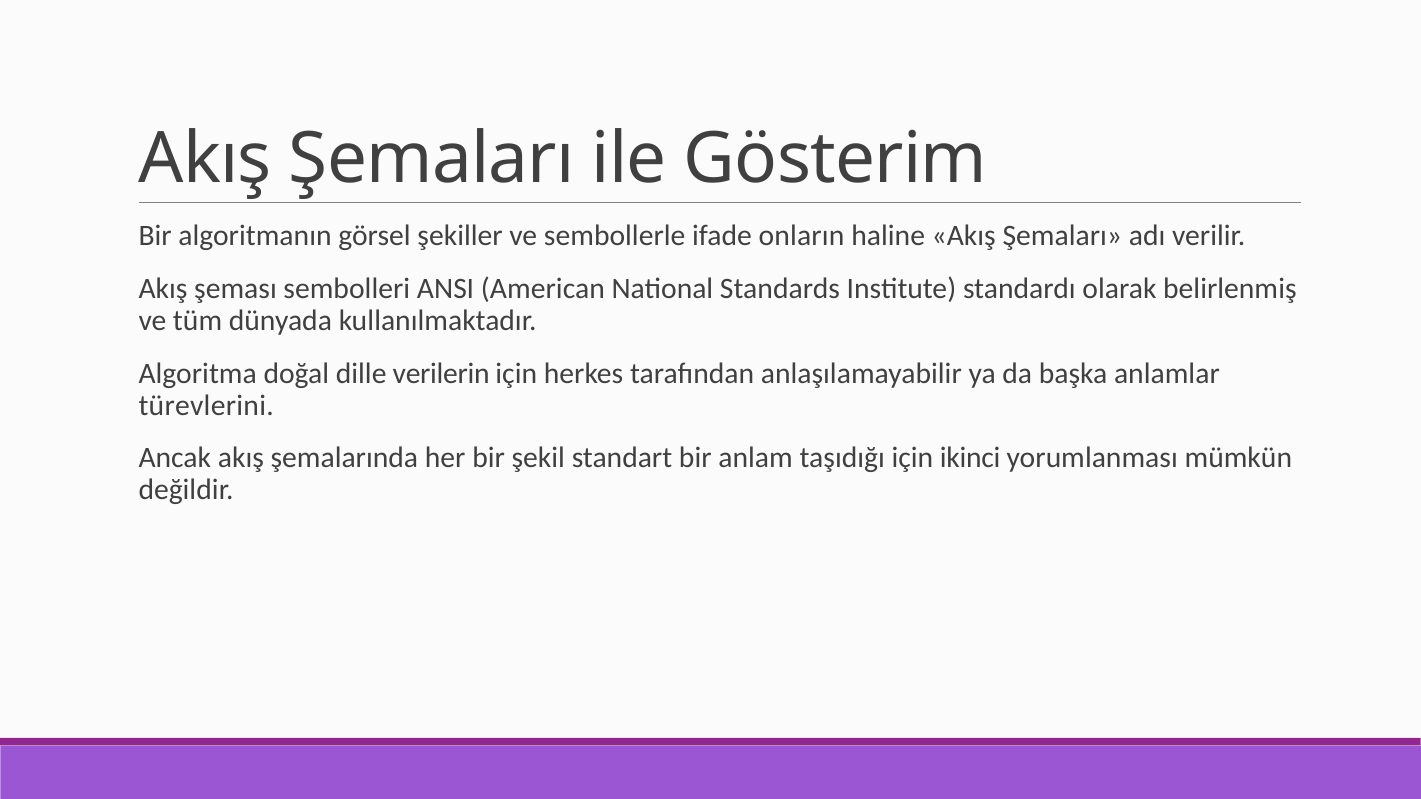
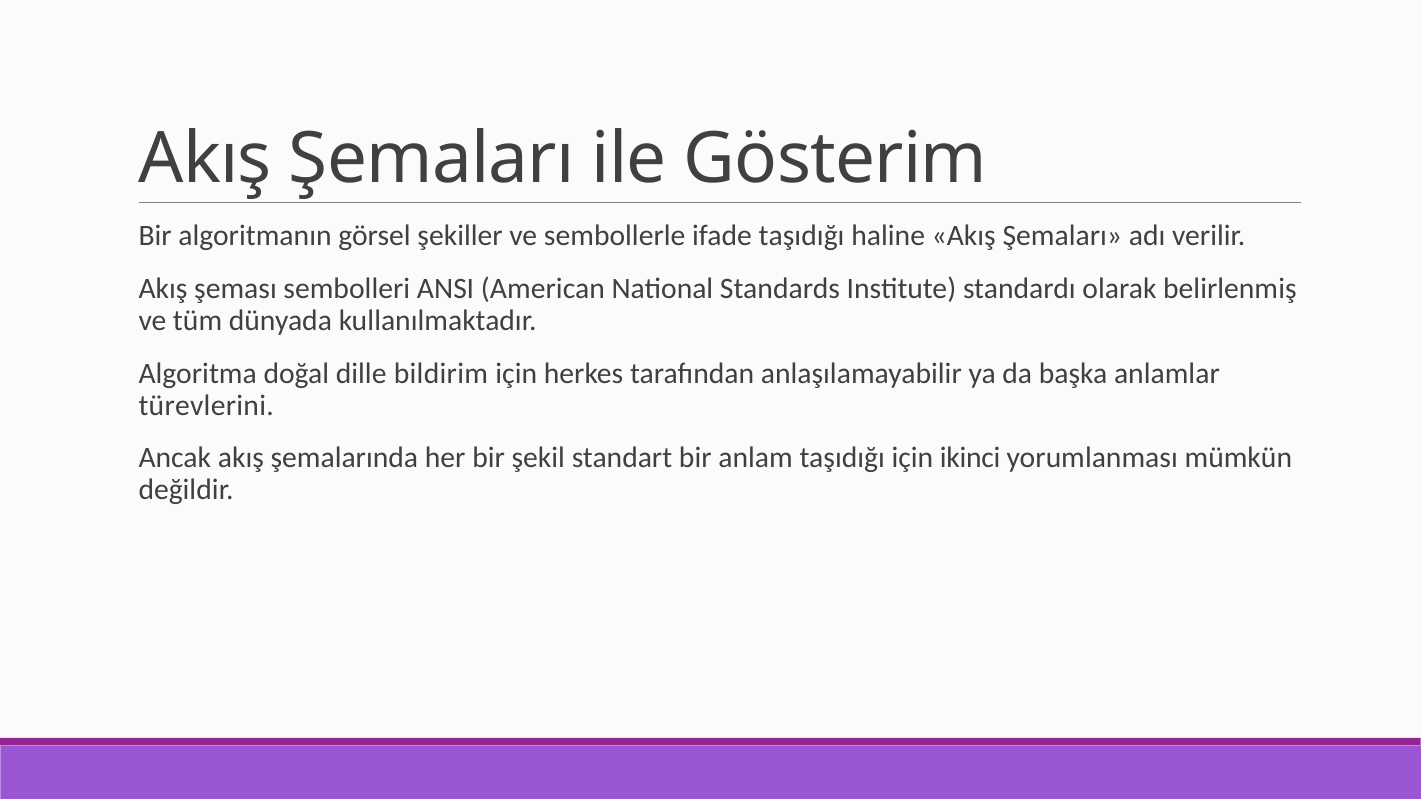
ifade onların: onların -> taşıdığı (802, 236)
verilerin: verilerin -> bildirim (441, 374)
